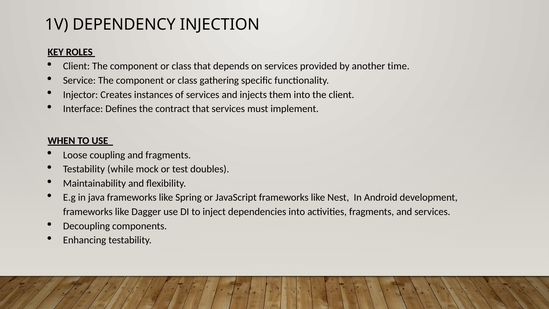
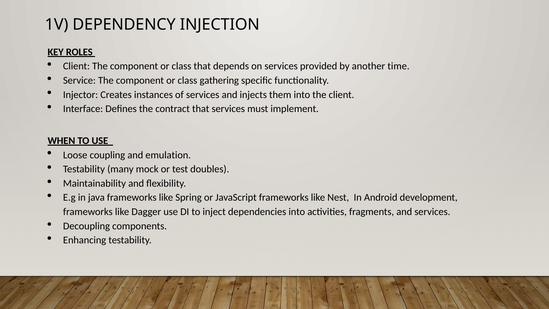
and fragments: fragments -> emulation (168, 155)
while: while -> many (120, 169)
